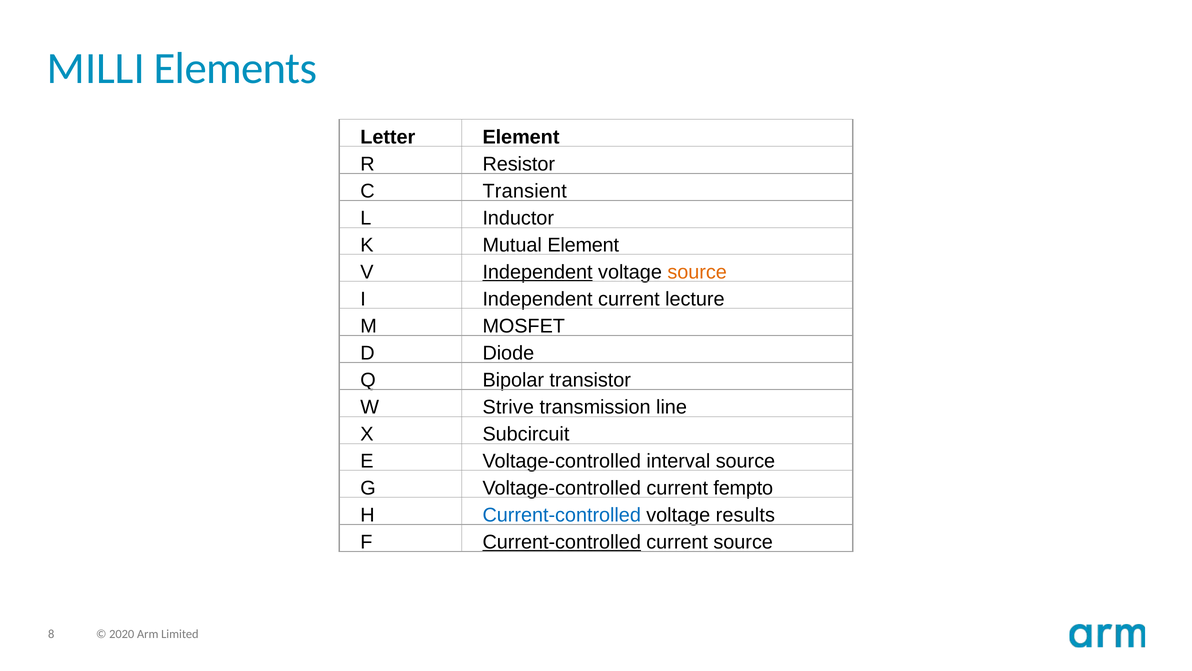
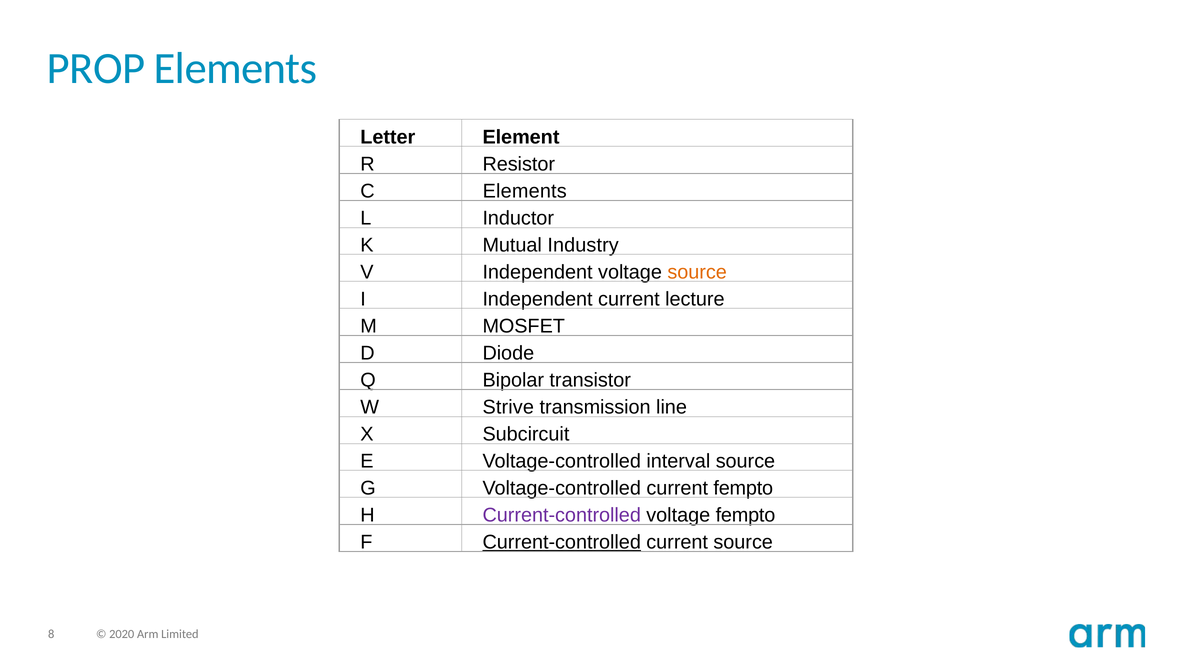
MILLI: MILLI -> PROP (96, 68)
C Transient: Transient -> Elements (525, 191)
Mutual Element: Element -> Industry (583, 245)
Independent underline: present -> none (538, 272)
Current-controlled colour: blue -> purple (562, 515)
voltage results: results -> fempto (745, 515)
